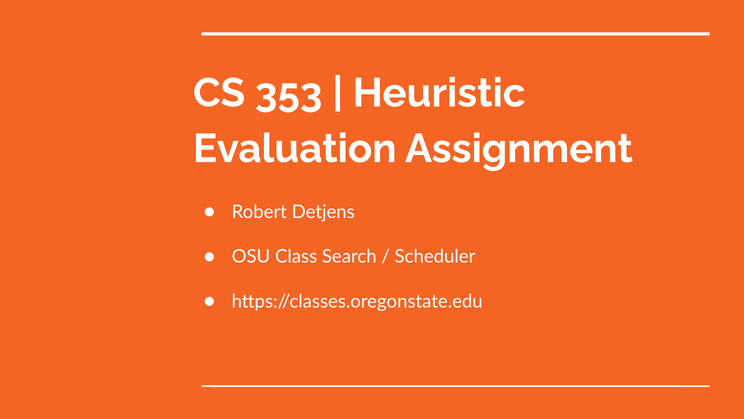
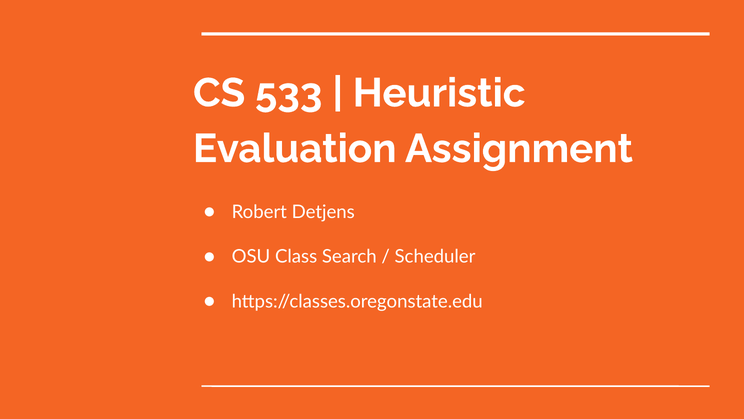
353: 353 -> 533 (289, 93)
